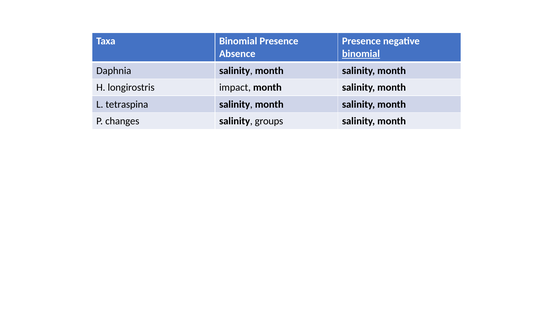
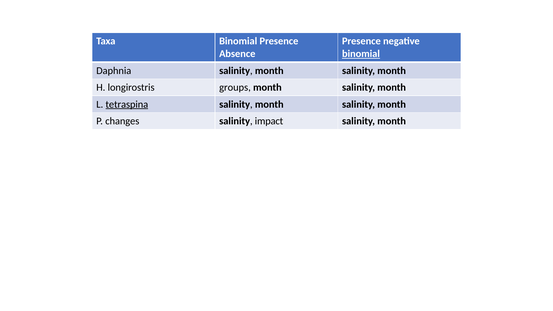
impact: impact -> groups (235, 87)
tetraspina underline: none -> present (127, 104)
groups: groups -> impact (269, 121)
